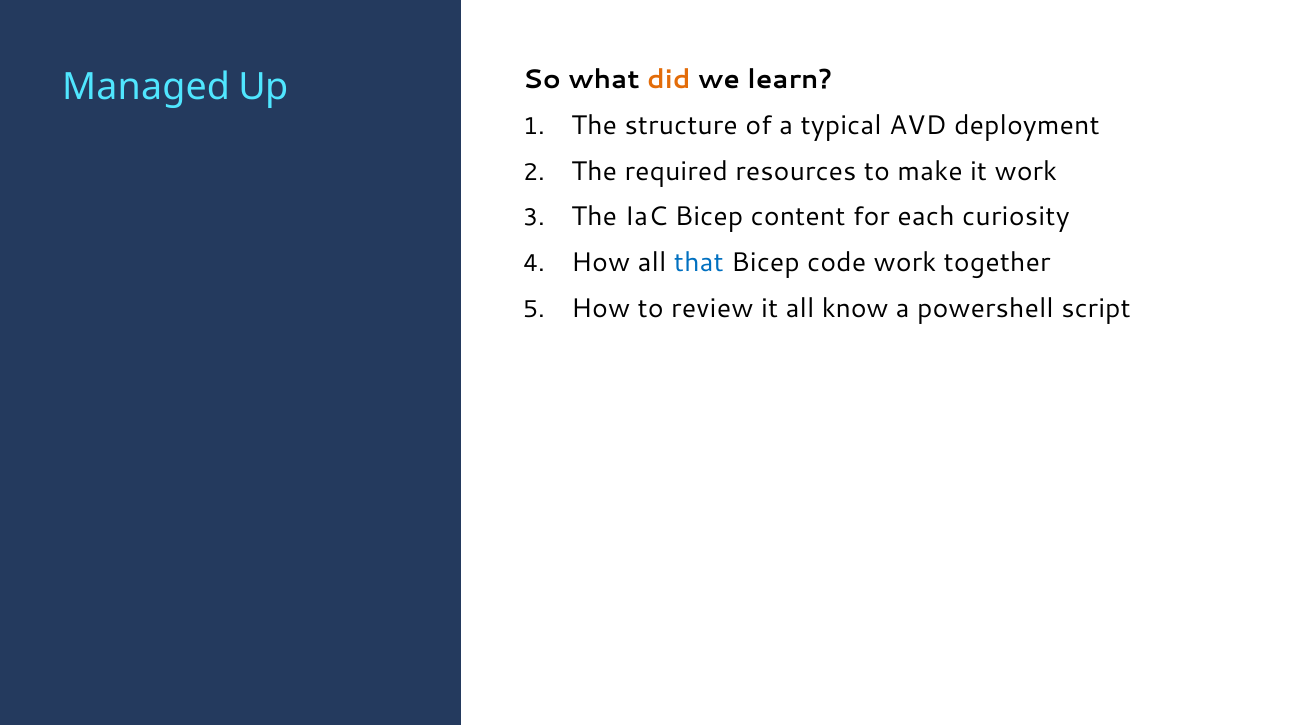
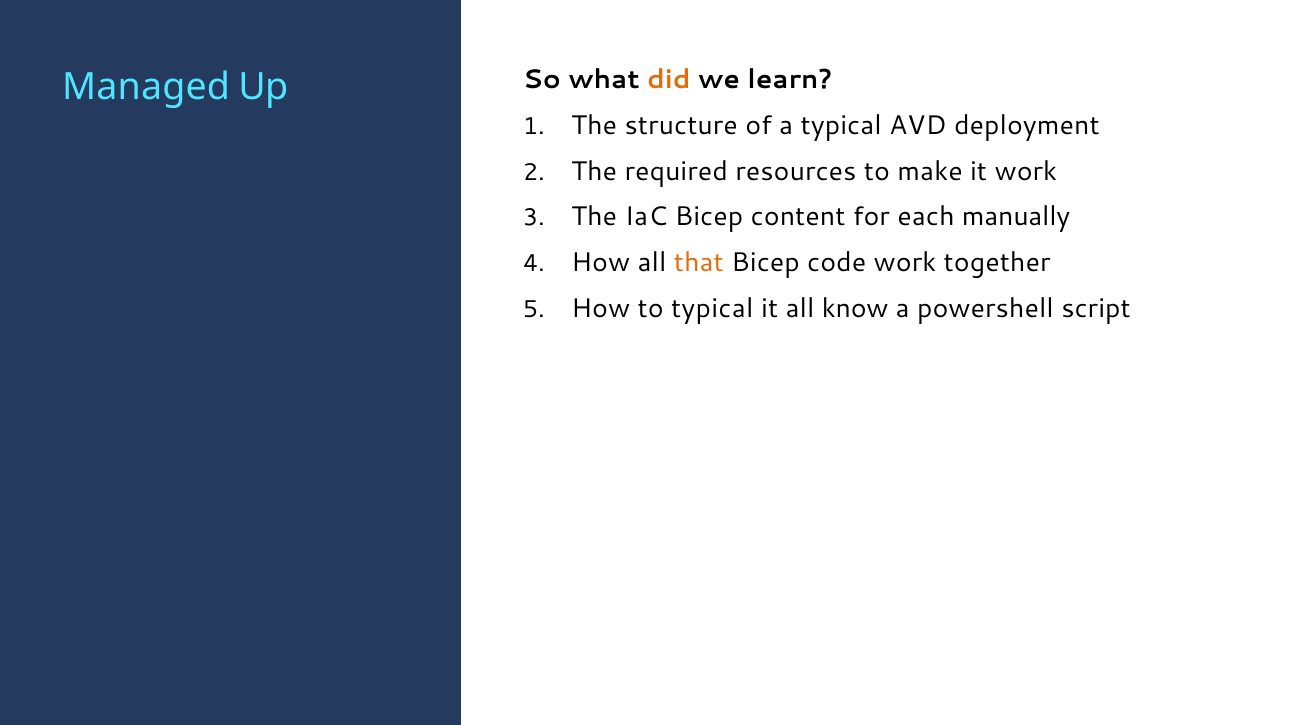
curiosity: curiosity -> manually (1016, 217)
that colour: blue -> orange (699, 263)
to review: review -> typical (712, 309)
